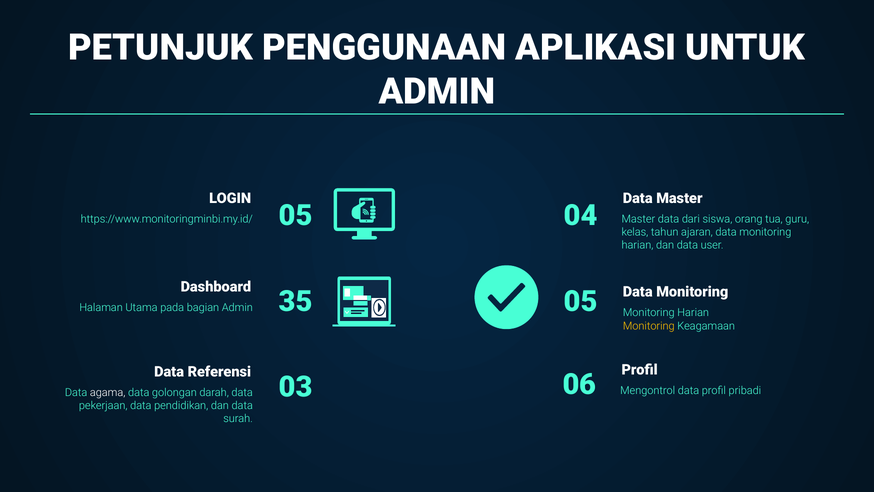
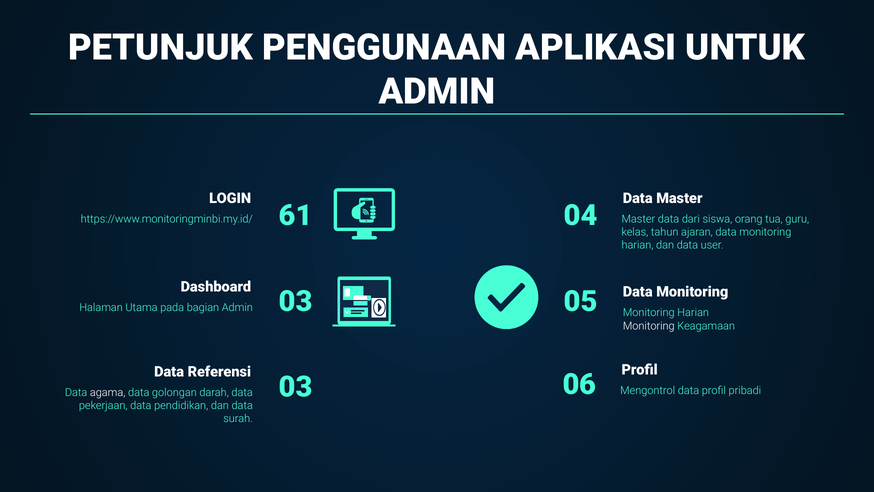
https://www.monitoringminbi.my.id/ 05: 05 -> 61 (296, 215)
Admin 35: 35 -> 03 (296, 301)
Monitoring colour: yellow -> white (649, 326)
